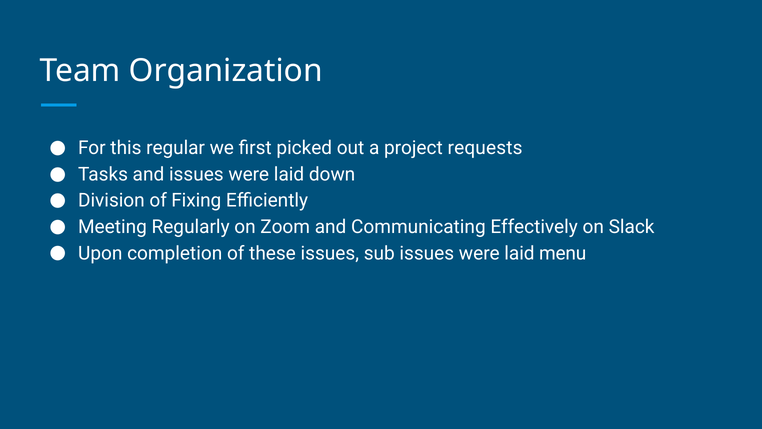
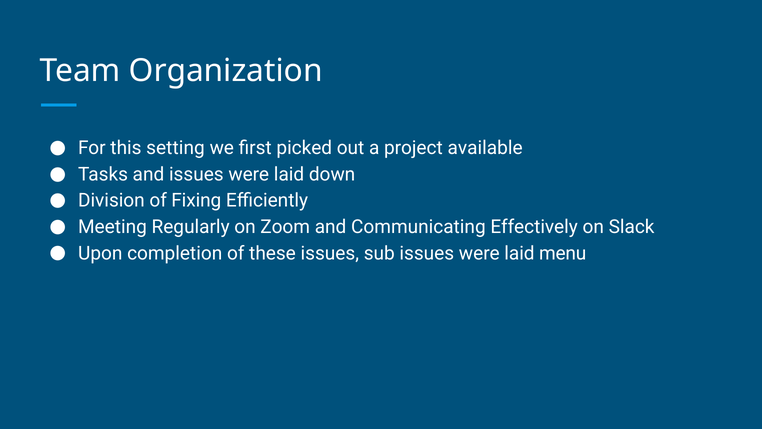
regular: regular -> setting (175, 148)
requests: requests -> available (485, 148)
